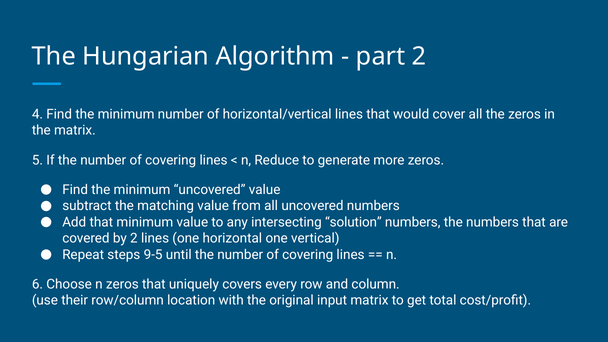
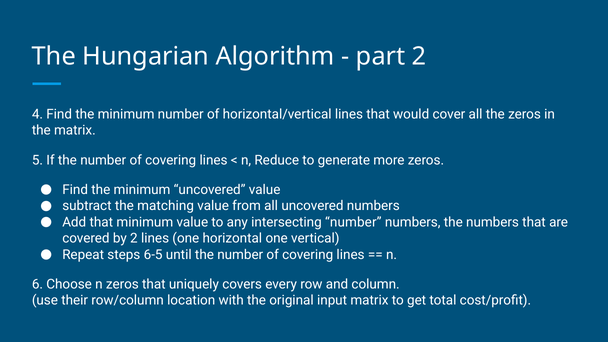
intersecting solution: solution -> number (353, 222)
9-5: 9-5 -> 6-5 (153, 255)
